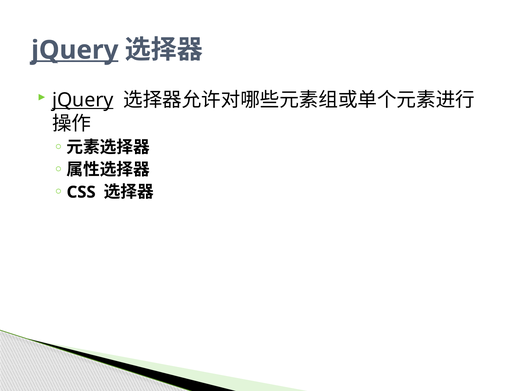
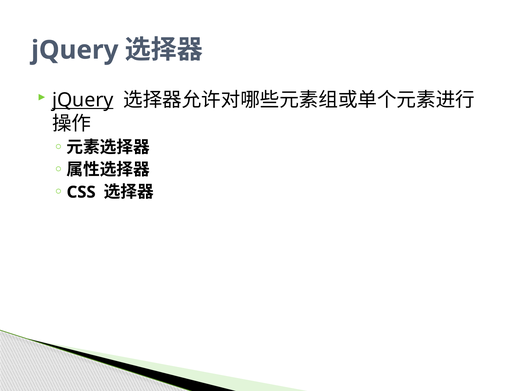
jQuery underline: present -> none (75, 50)
